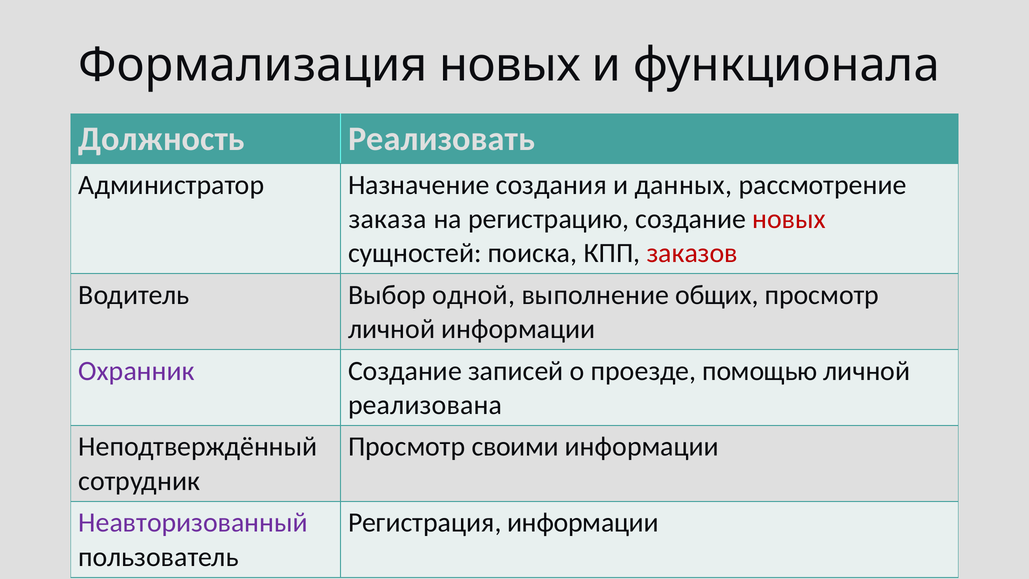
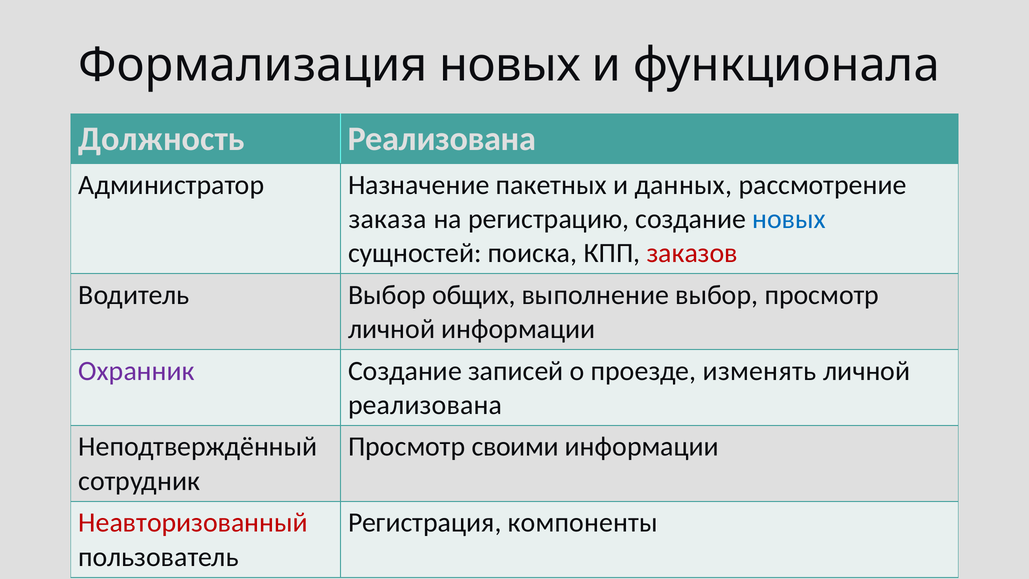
Должность Реализовать: Реализовать -> Реализована (442, 139)
создания: создания -> пакетных (551, 185)
новых colour: red -> blue (789, 219)
одной: одной -> общих (474, 295)
выполнение общих: общих -> выбор (717, 295)
помощью: помощью -> изменять (760, 371)
Неавторизованный colour: purple -> red (193, 523)
Регистрация информации: информации -> компоненты (583, 523)
